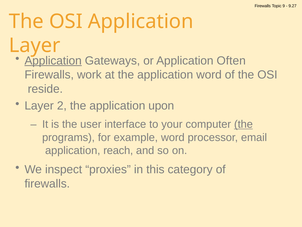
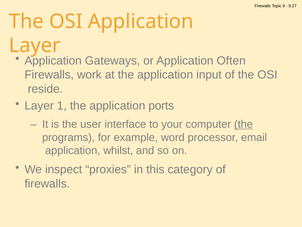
Application underline: present -> none (53, 60)
application word: word -> input (209, 75)
2: 2 -> 1 (62, 106)
upon: upon -> ports (161, 106)
reach: reach -> whilst (118, 150)
